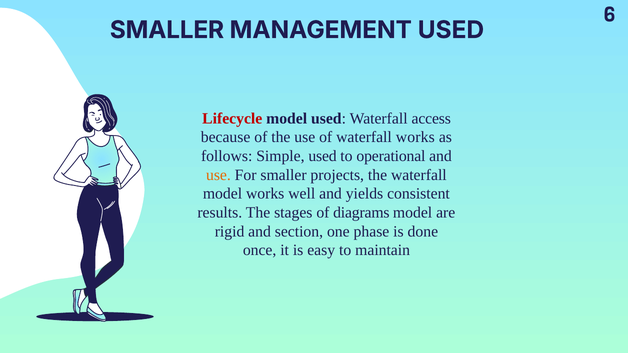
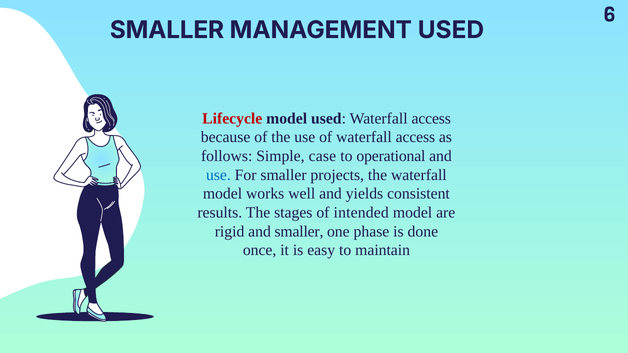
of waterfall works: works -> access (415, 137)
Simple used: used -> case (322, 156)
use colour: orange -> blue (218, 175)
diagrams: diagrams -> intended (361, 213)
and section: section -> smaller (299, 232)
